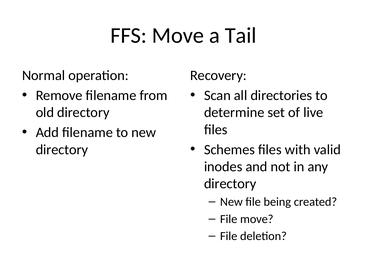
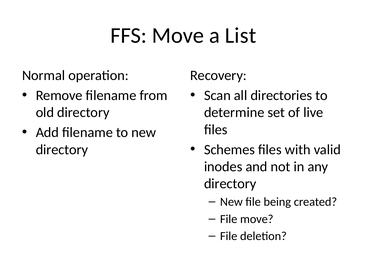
Tail: Tail -> List (241, 36)
